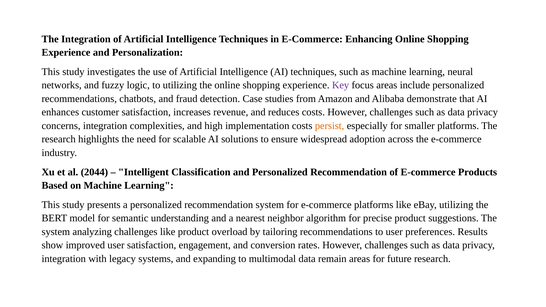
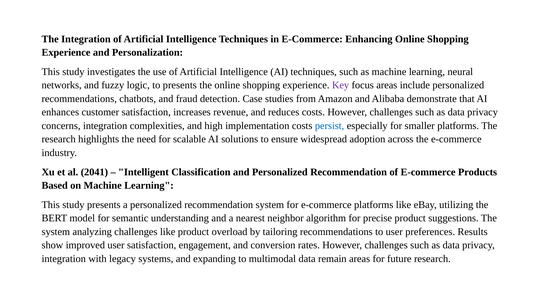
to utilizing: utilizing -> presents (180, 85)
persist colour: orange -> blue (330, 126)
2044: 2044 -> 2041 (94, 172)
